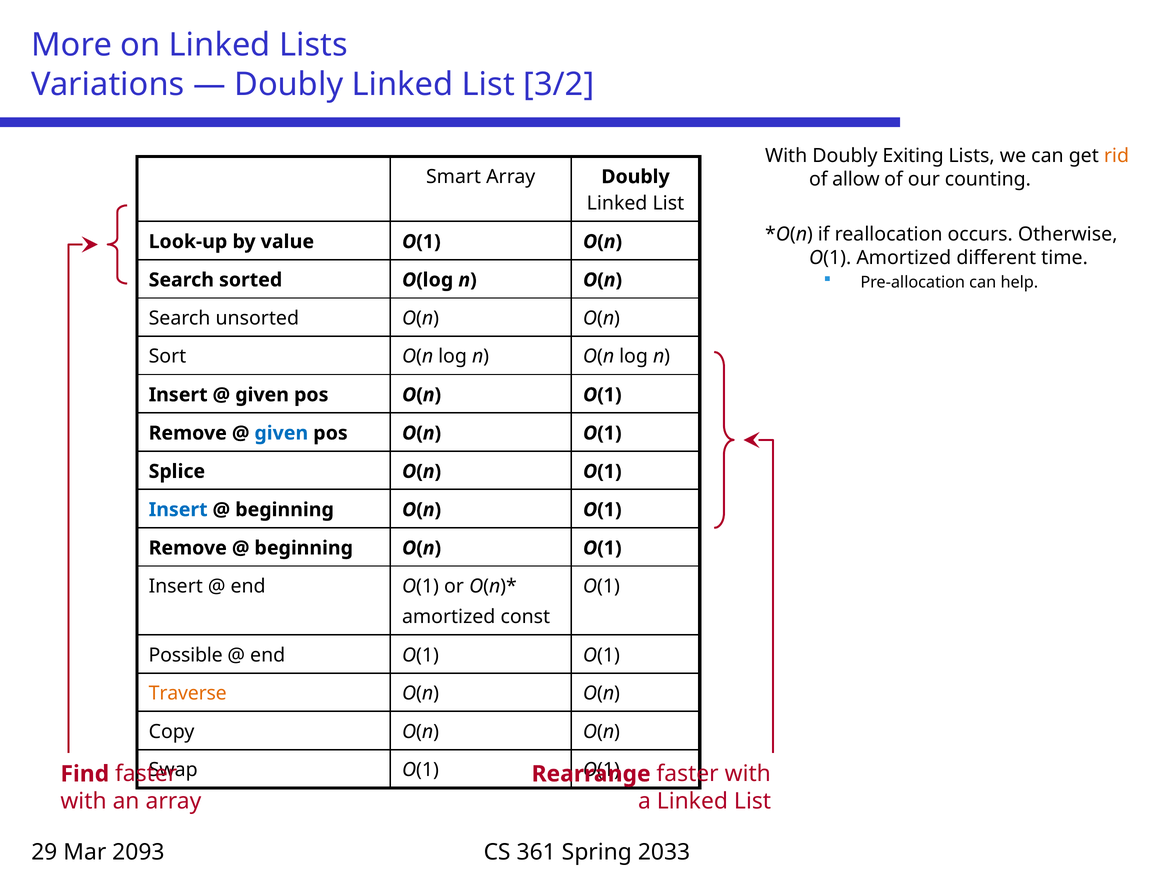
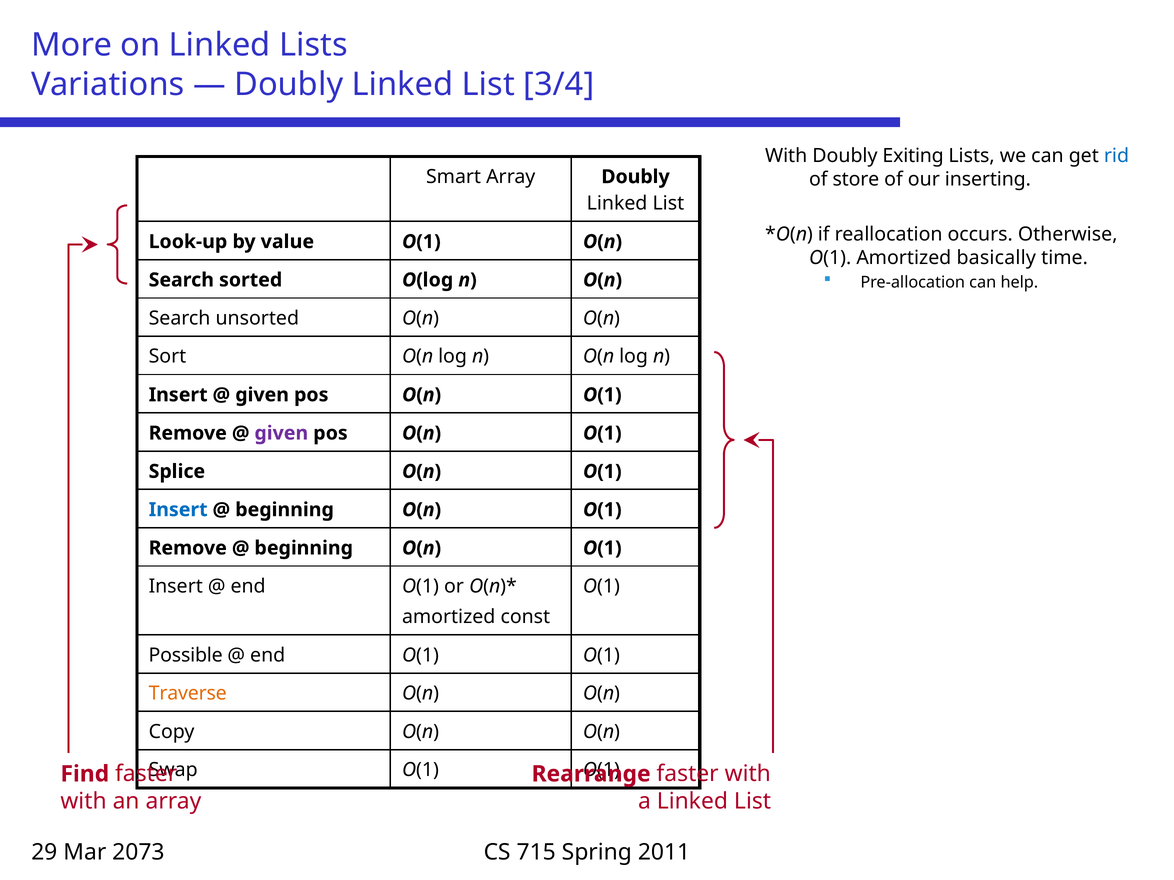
3/2: 3/2 -> 3/4 (559, 84)
rid colour: orange -> blue (1116, 156)
allow: allow -> store (856, 179)
counting: counting -> inserting (988, 179)
different: different -> basically (996, 258)
given colour: blue -> purple (281, 433)
2093: 2093 -> 2073 (138, 853)
361: 361 -> 715 (536, 853)
2033: 2033 -> 2011 (664, 853)
